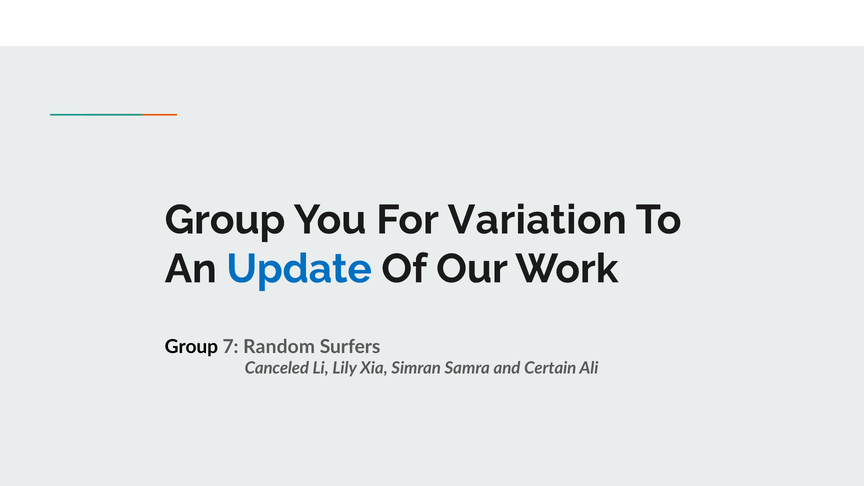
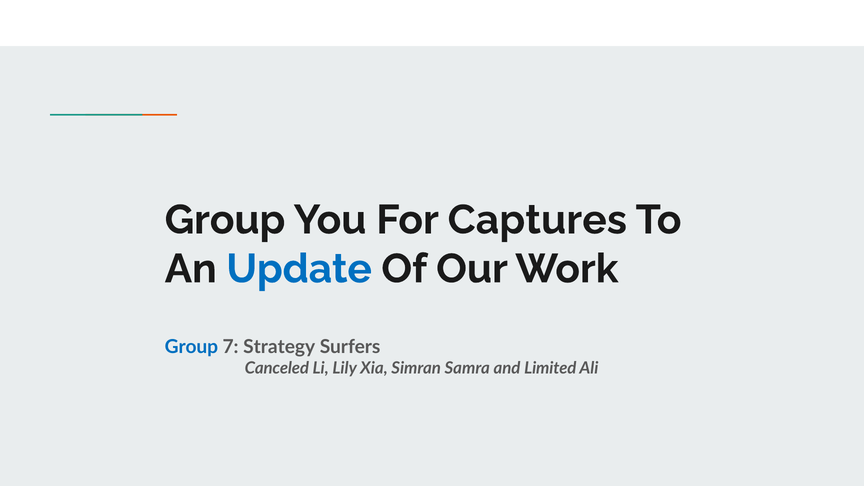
Variation: Variation -> Captures (537, 220)
Group colour: black -> blue (191, 347)
Random: Random -> Strategy (279, 347)
Certain: Certain -> Limited (550, 368)
